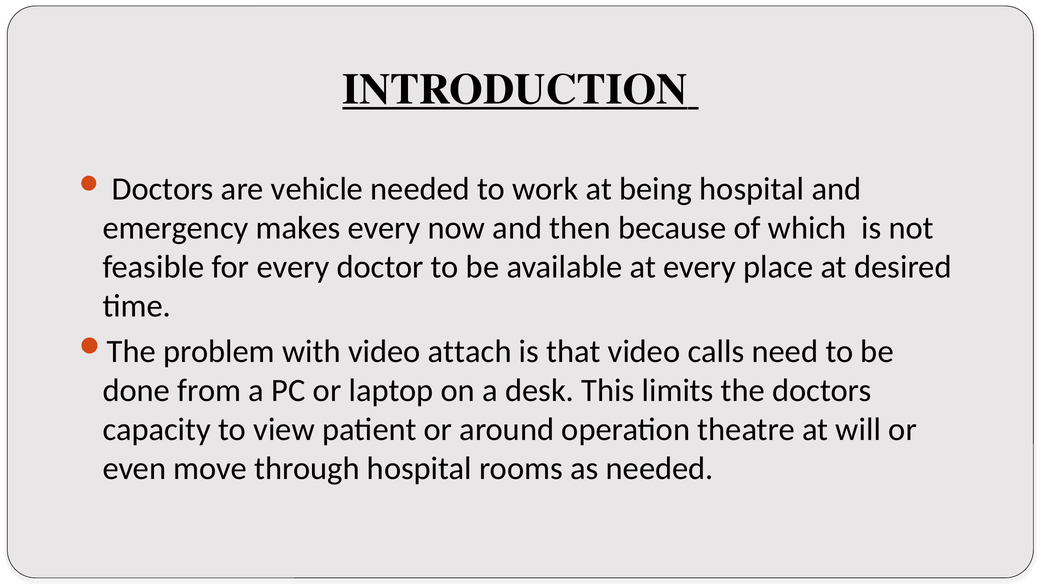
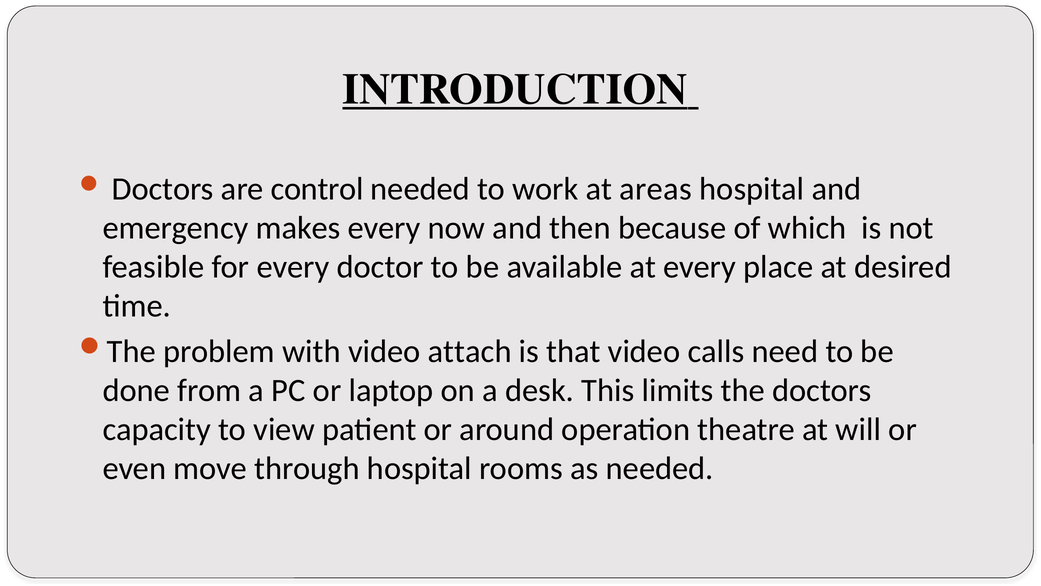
vehicle: vehicle -> control (317, 189)
being: being -> areas (656, 189)
